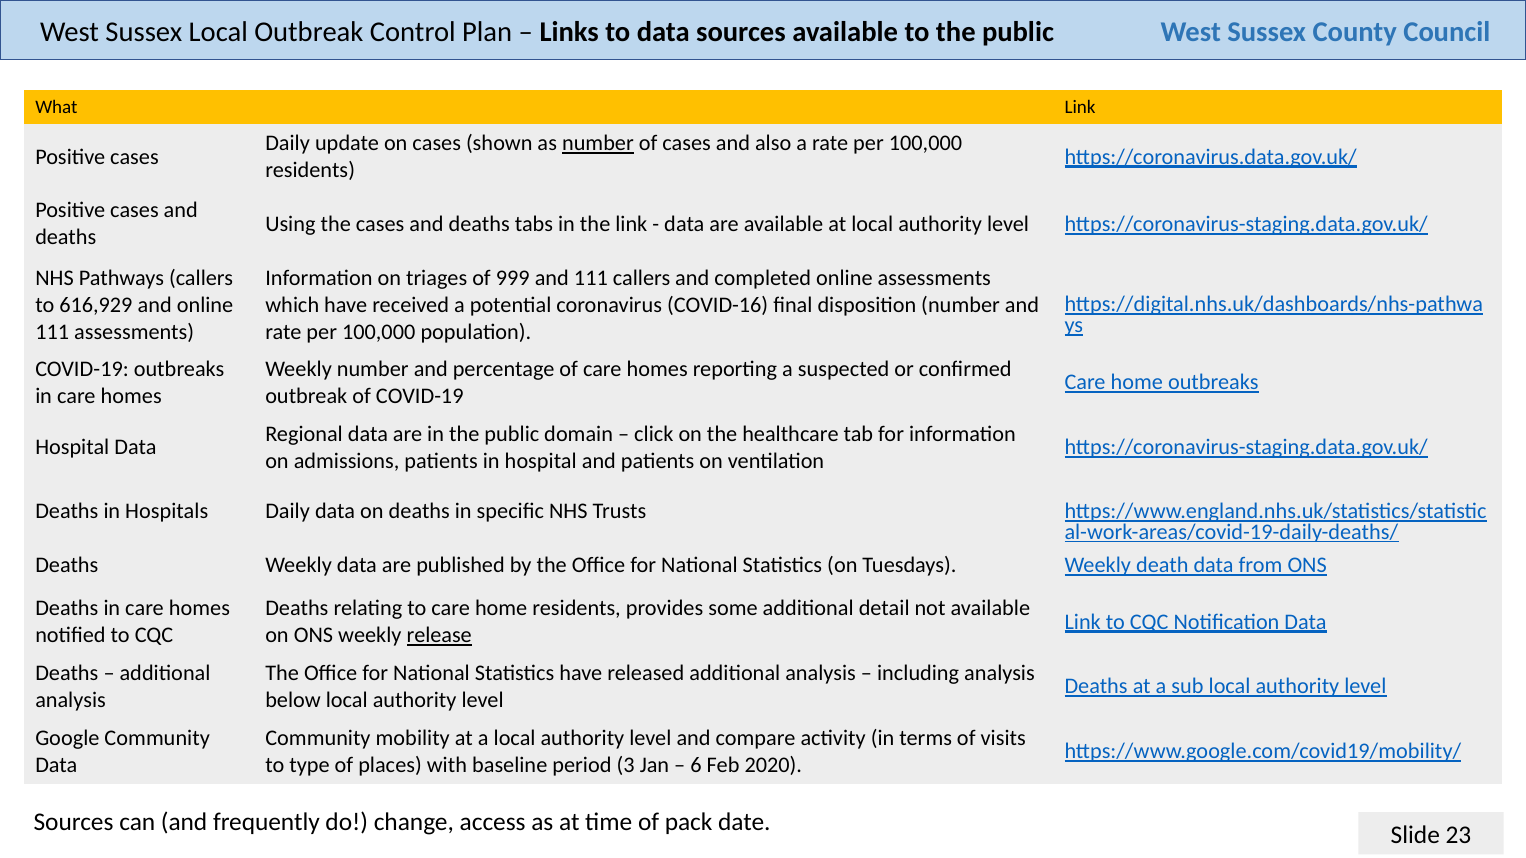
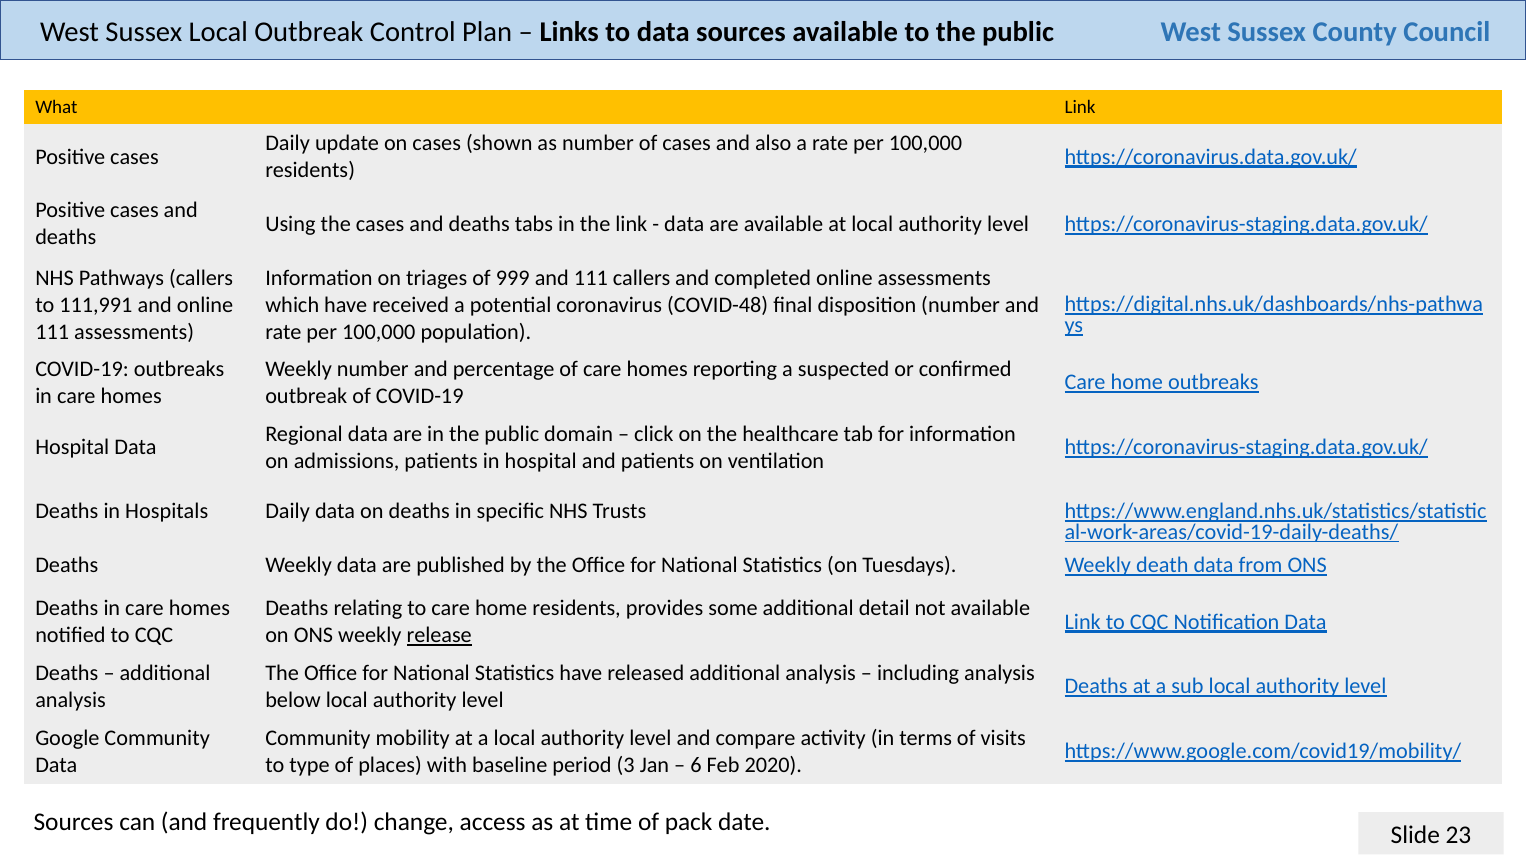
number underline: present -> none (598, 144)
616,929: 616,929 -> 111,991 (96, 305)
COVID-16: COVID-16 -> COVID-48 (718, 305)
